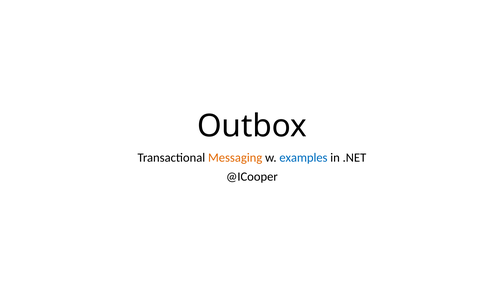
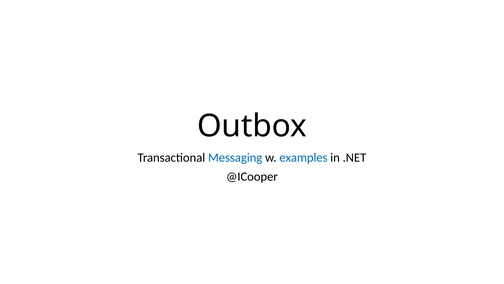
Messaging colour: orange -> blue (235, 158)
